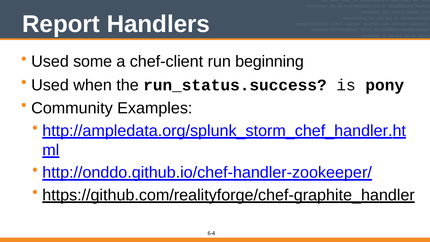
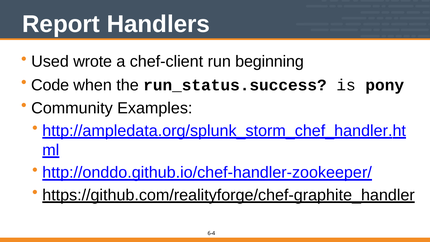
some: some -> wrote (93, 62)
Used: Used -> Code (50, 85)
